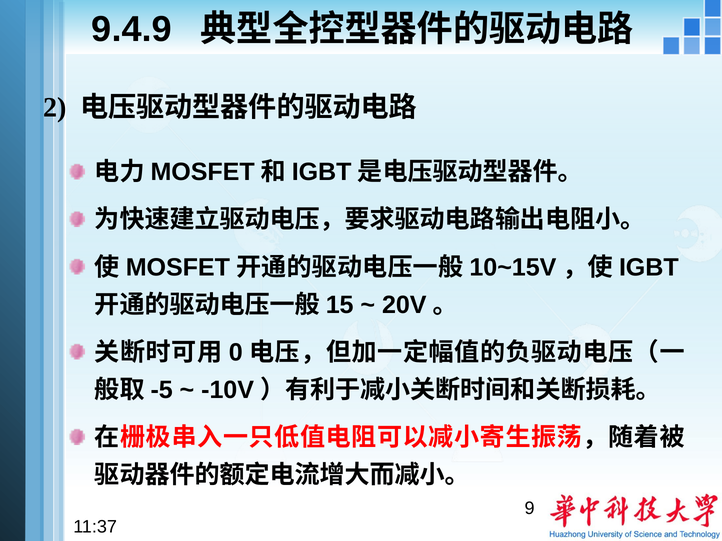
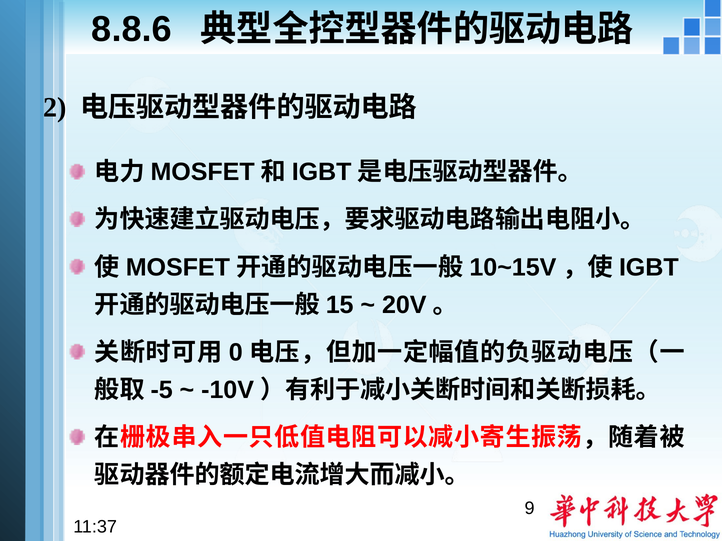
9.4.9: 9.4.9 -> 8.8.6 (132, 30)
